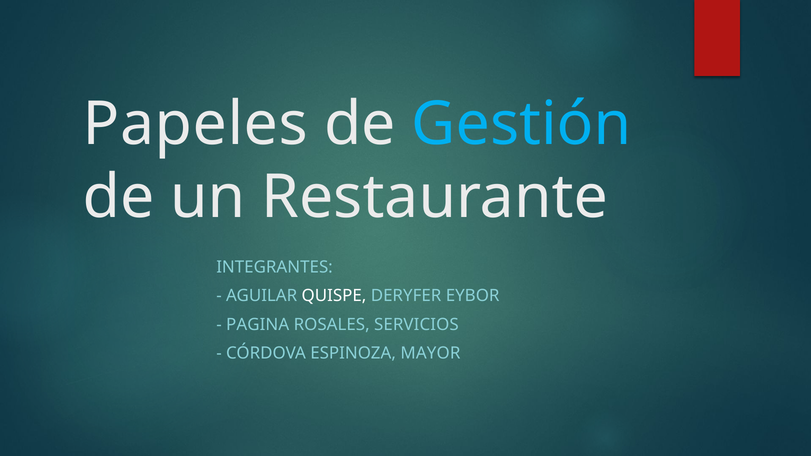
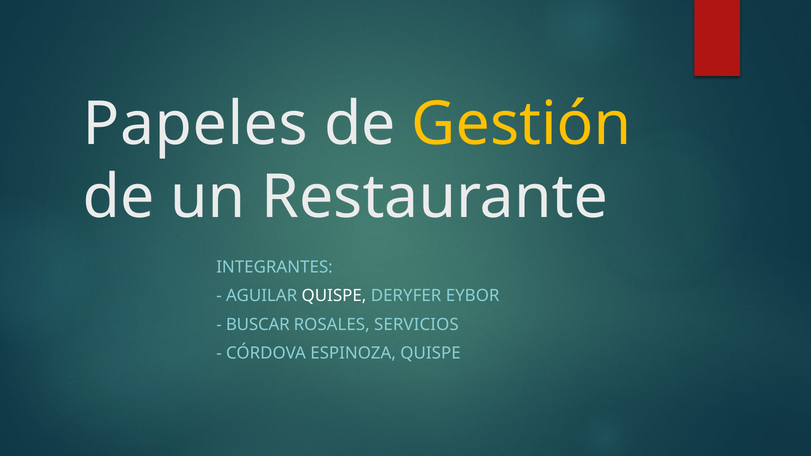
Gestión colour: light blue -> yellow (521, 124)
PAGINA: PAGINA -> BUSCAR (258, 325)
ESPINOZA MAYOR: MAYOR -> QUISPE (431, 353)
